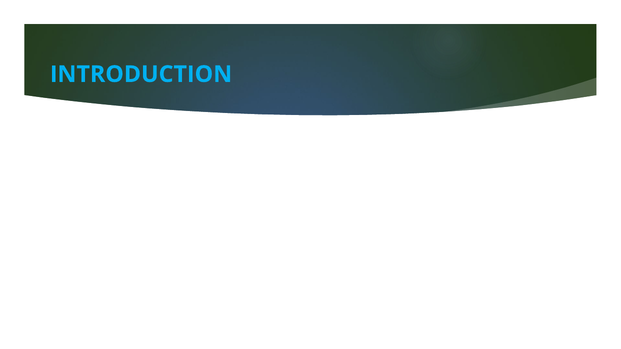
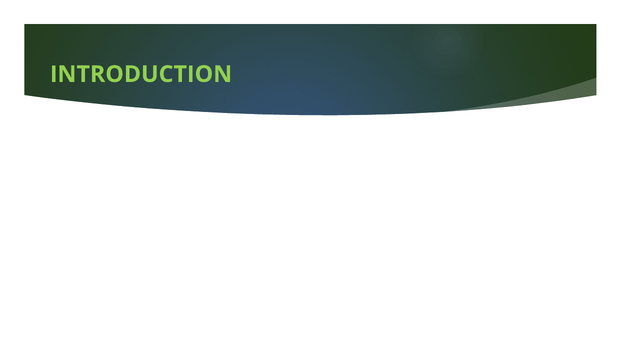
INTRODUCTION colour: light blue -> light green (141, 74)
